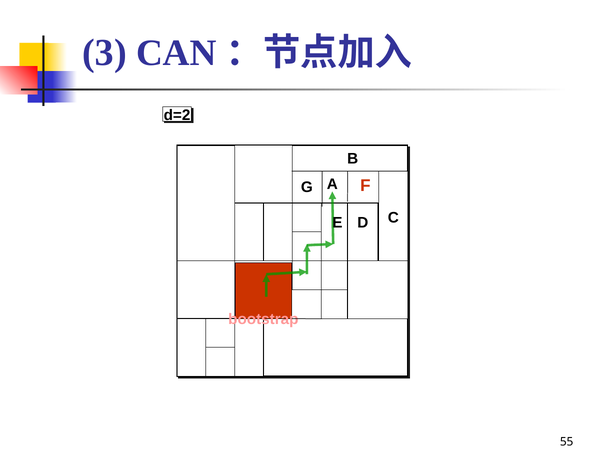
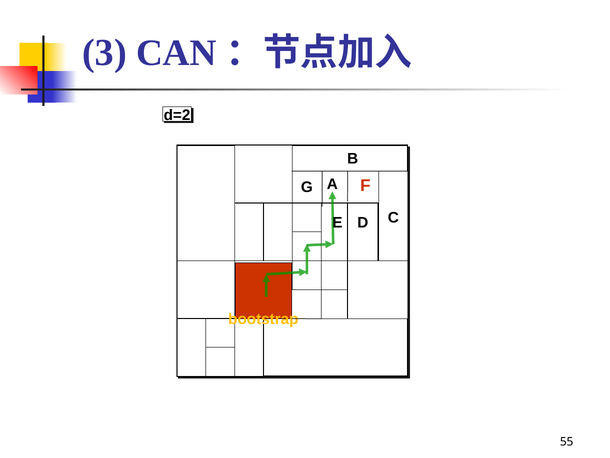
bootstrap colour: pink -> yellow (263, 319)
